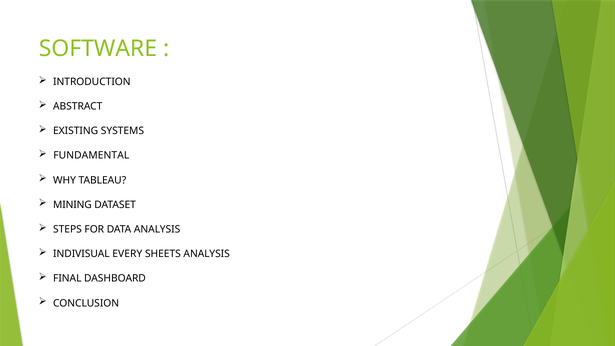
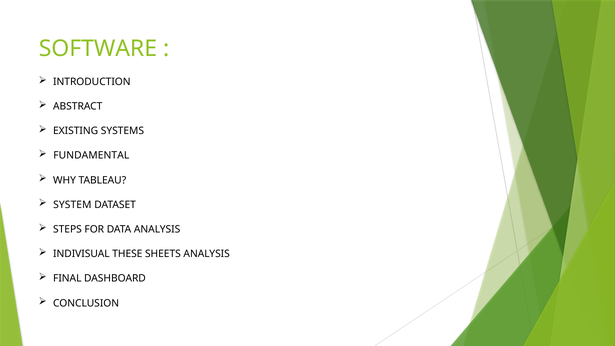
MINING: MINING -> SYSTEM (72, 205)
EVERY: EVERY -> THESE (127, 254)
